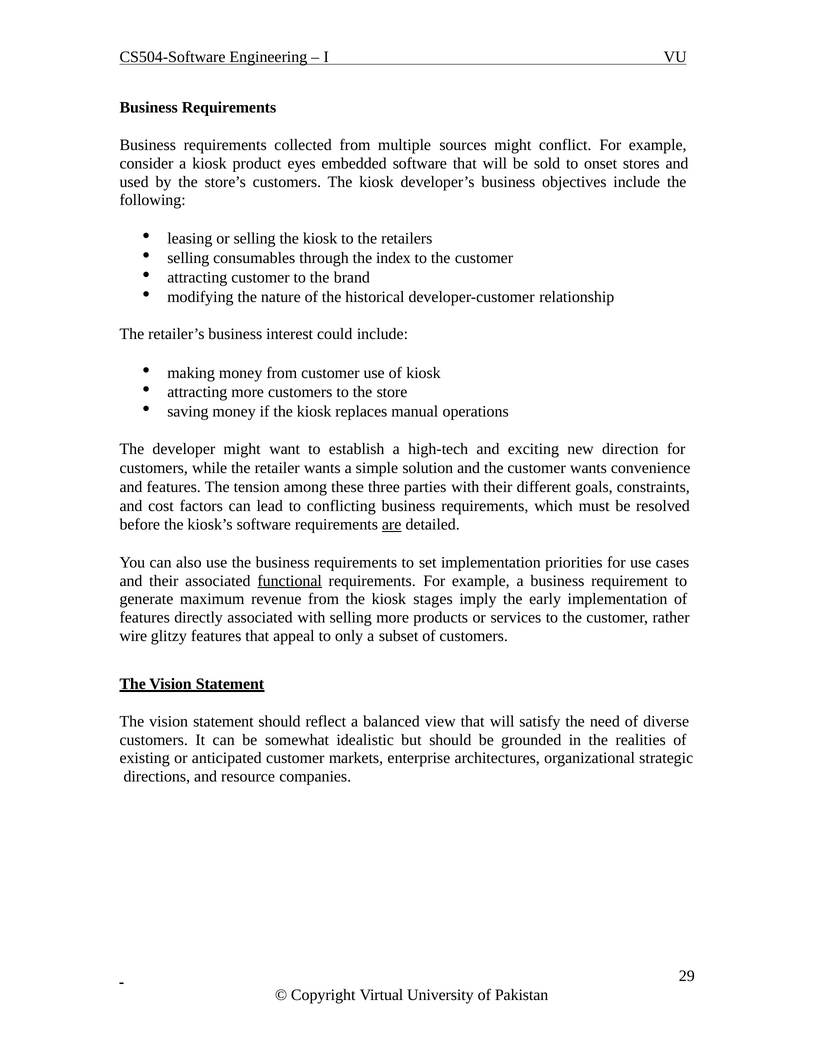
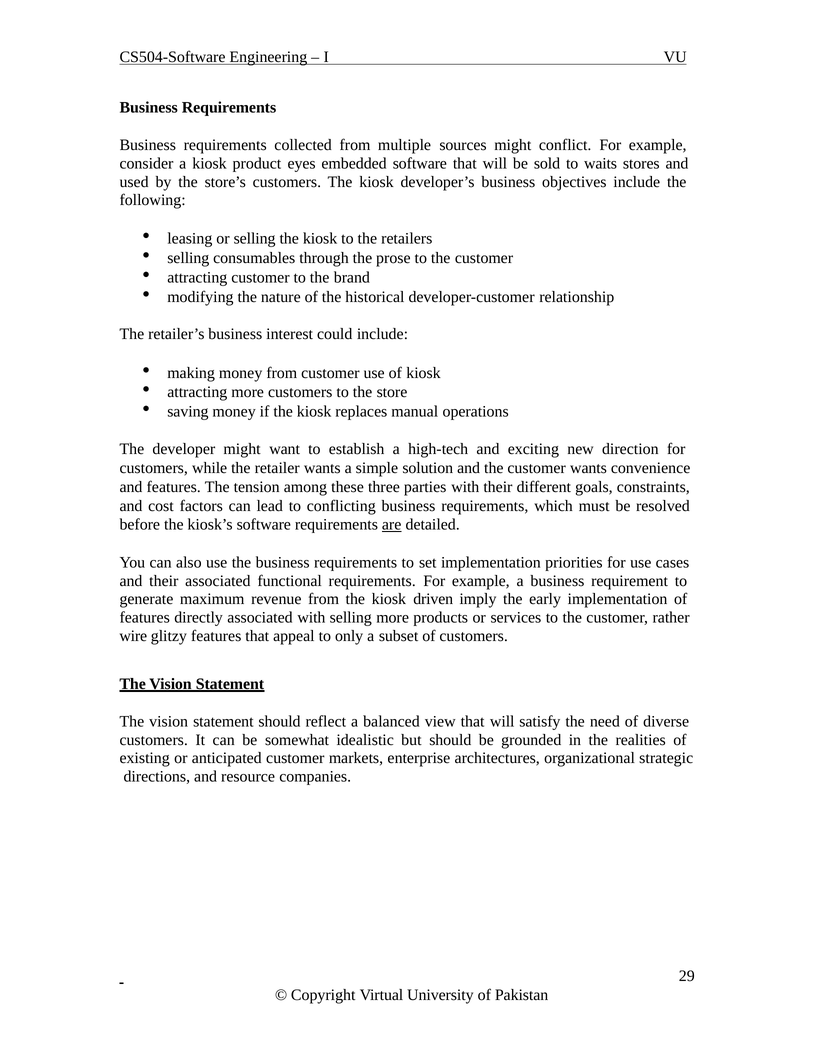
onset: onset -> waits (601, 164)
index: index -> prose (393, 258)
functional underline: present -> none (290, 581)
stages: stages -> driven (433, 599)
